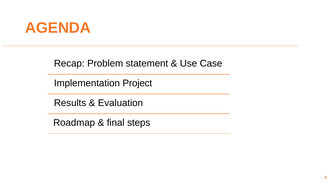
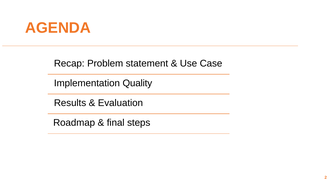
Project: Project -> Quality (137, 83)
